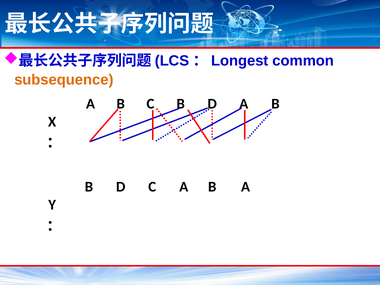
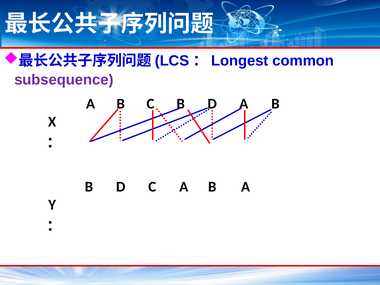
subsequence colour: orange -> purple (64, 80)
